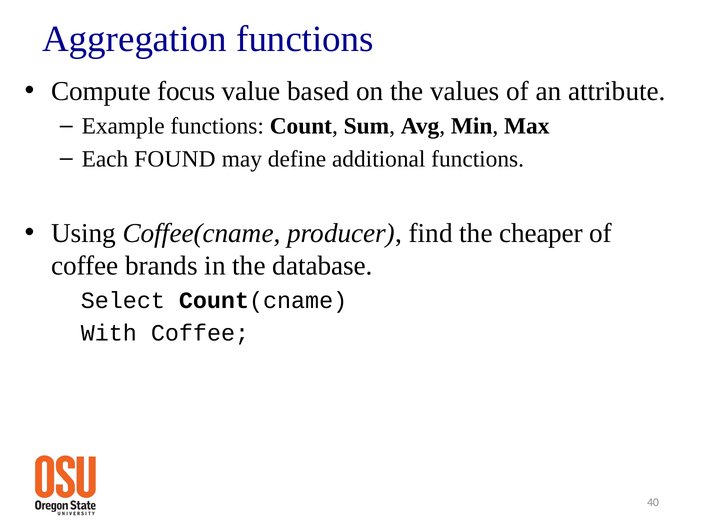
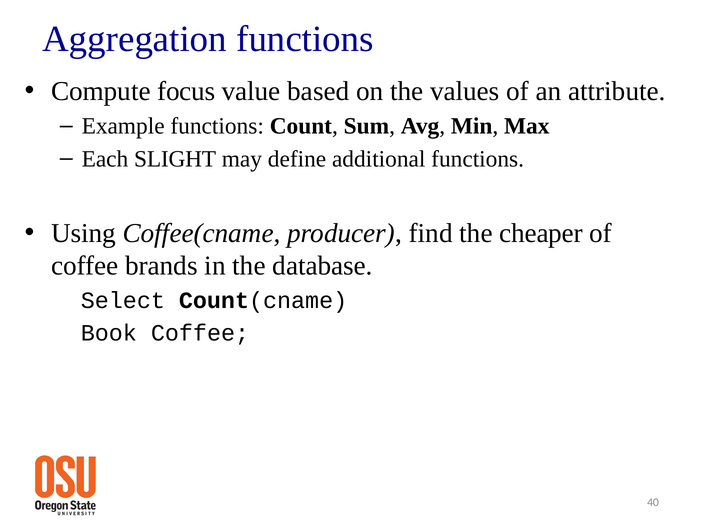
FOUND: FOUND -> SLIGHT (175, 159)
With: With -> Book (109, 333)
